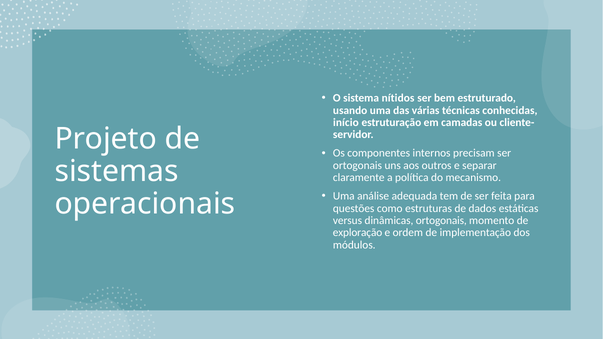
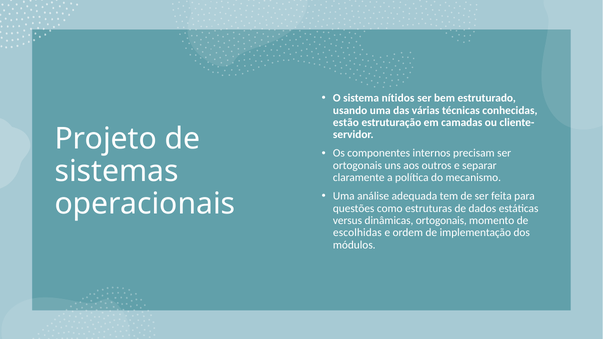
início: início -> estão (346, 123)
exploração: exploração -> escolhidas (357, 233)
